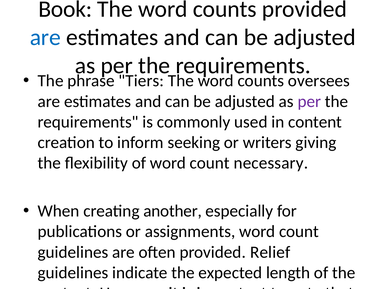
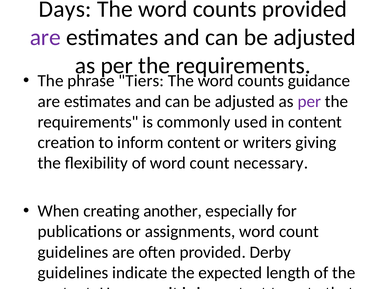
Book: Book -> Days (65, 9)
are colour: blue -> purple (45, 37)
oversees: oversees -> guidance (319, 81)
inform seeking: seeking -> content (194, 143)
Relief: Relief -> Derby (270, 253)
